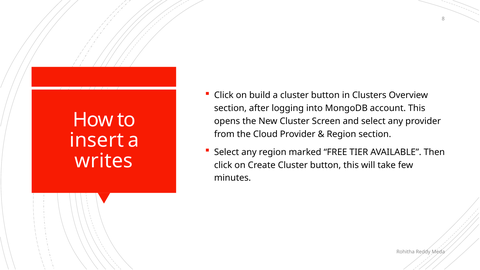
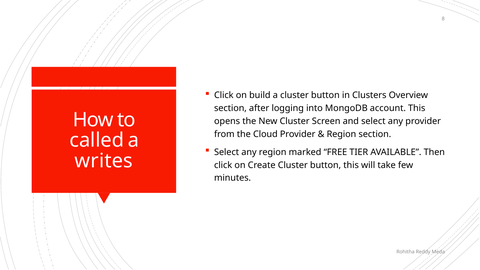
insert: insert -> called (97, 140)
